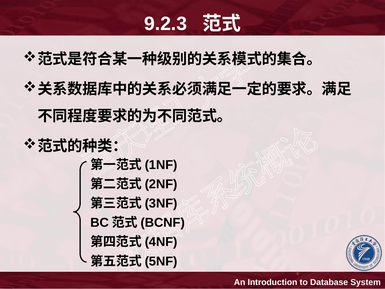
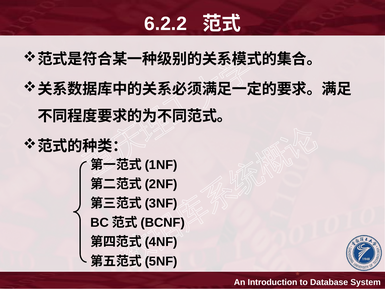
9.2.3: 9.2.3 -> 6.2.2 (166, 24)
